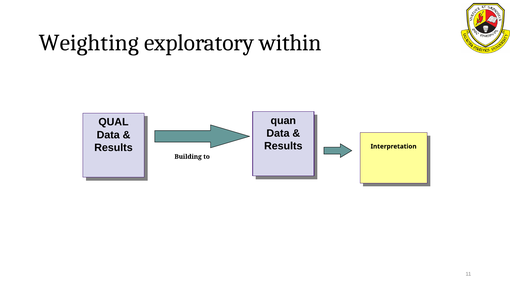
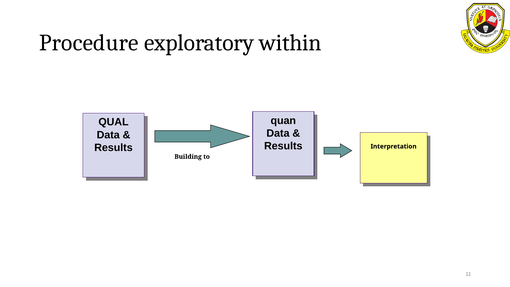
Weighting: Weighting -> Procedure (89, 43)
